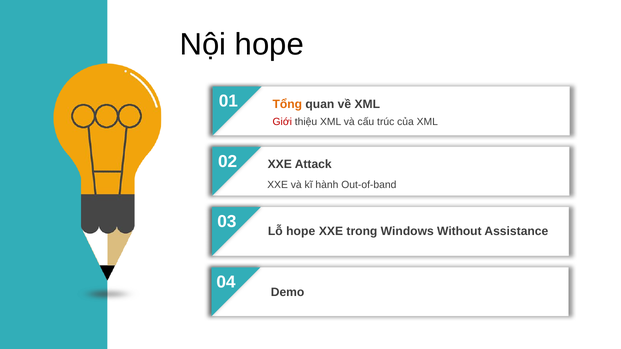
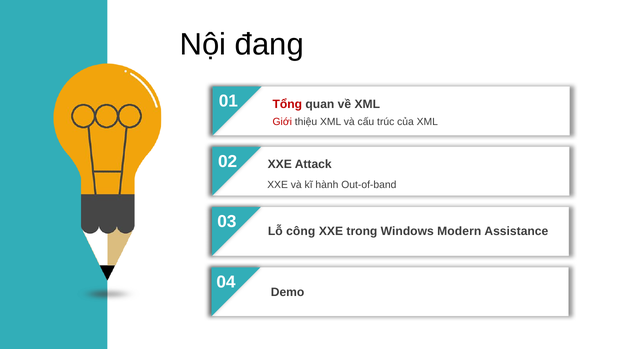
Nội hope: hope -> đang (269, 45)
Tổng colour: orange -> red (287, 105)
Lỗ hope: hope -> công (301, 232)
Without: Without -> Modern (459, 232)
